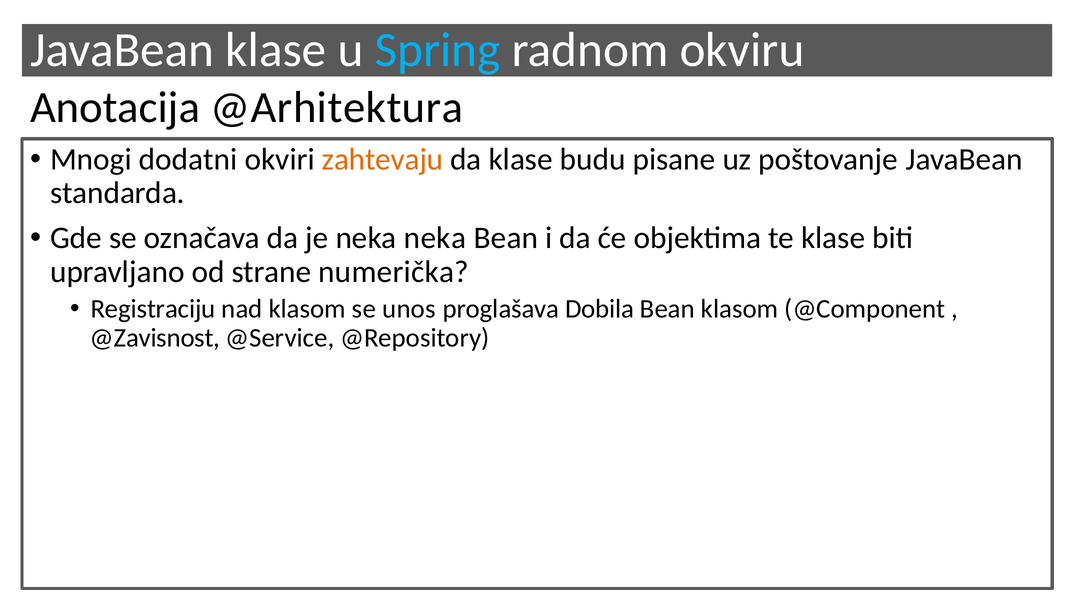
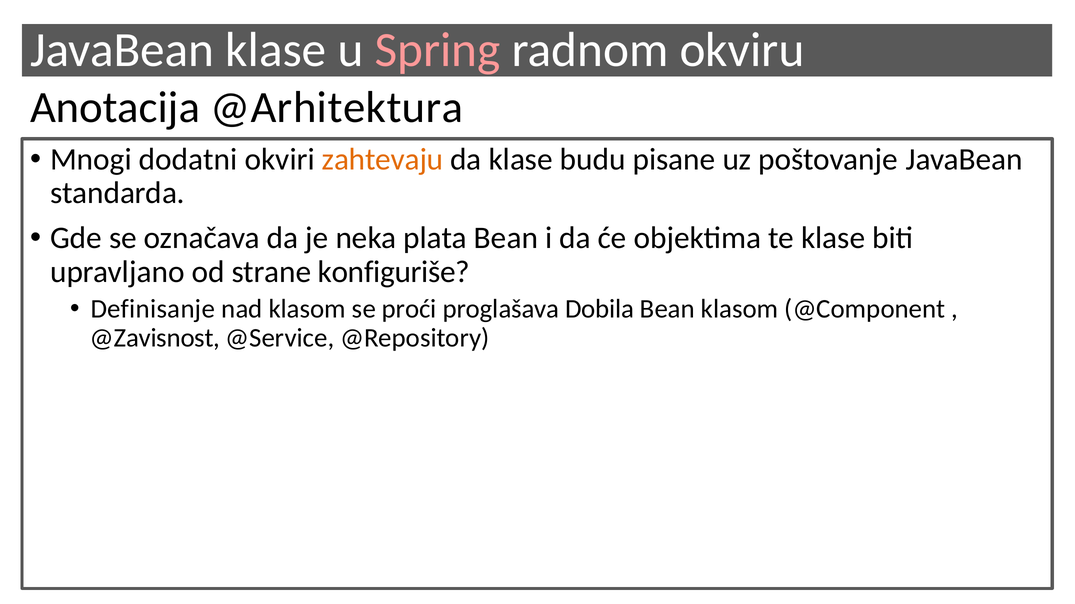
Spring colour: light blue -> pink (437, 50)
neka neka: neka -> plata (435, 238)
numerička: numerička -> konfiguriše (394, 272)
Registraciju: Registraciju -> Definisanje (153, 309)
unos: unos -> proći (409, 309)
